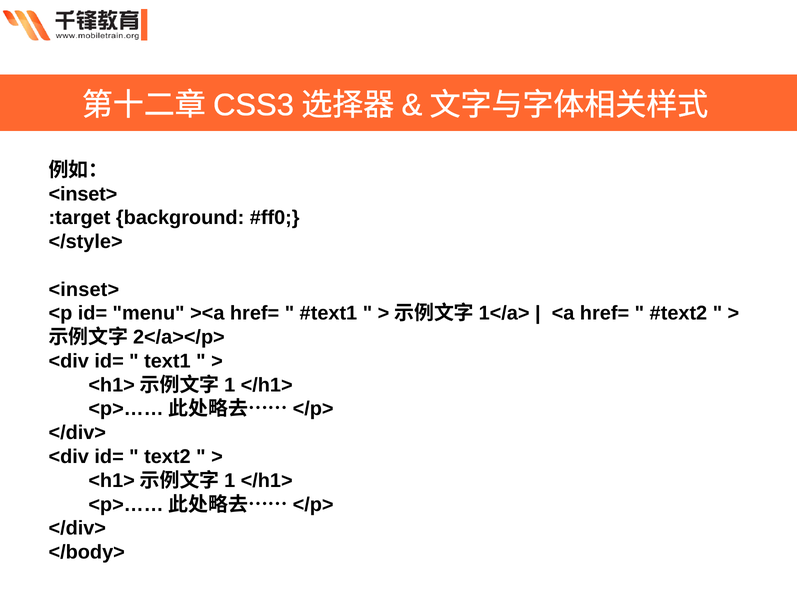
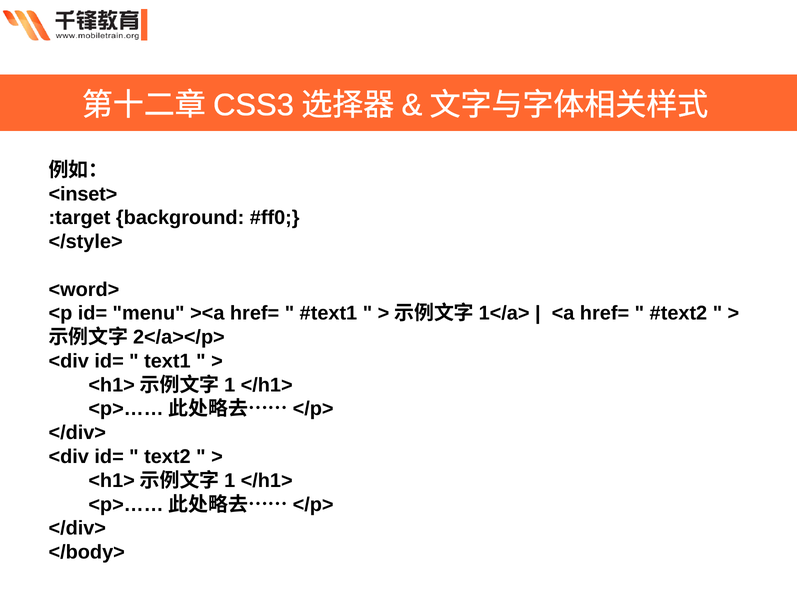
<inset>: <inset> -> <word> (84, 290)
